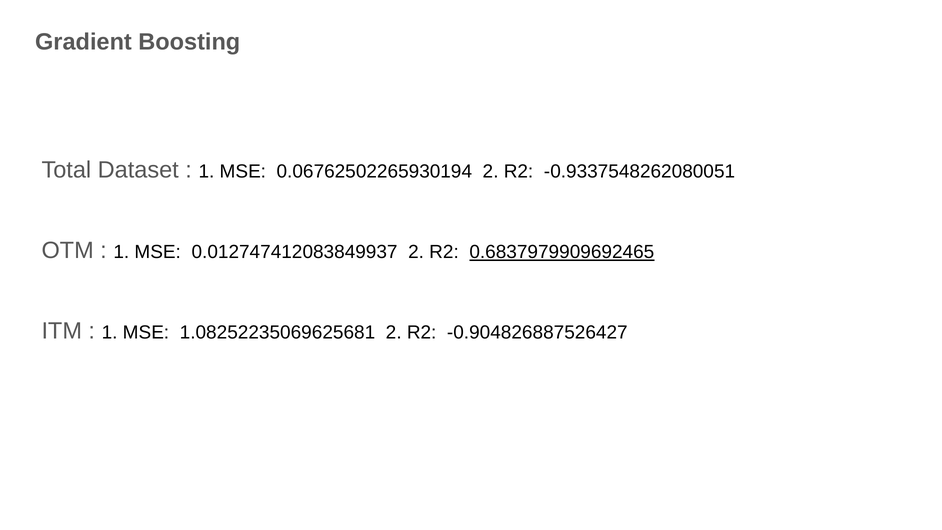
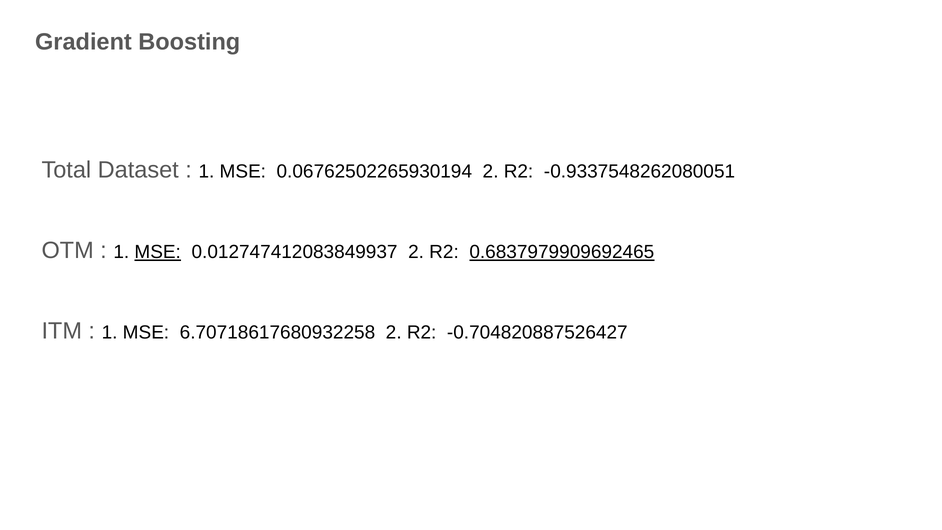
MSE underline: none -> present (158, 252)
1.08252235069625681: 1.08252235069625681 -> 6.70718617680932258 (277, 333)
-0.904826887526427: -0.904826887526427 -> -0.704820887526427 (537, 333)
